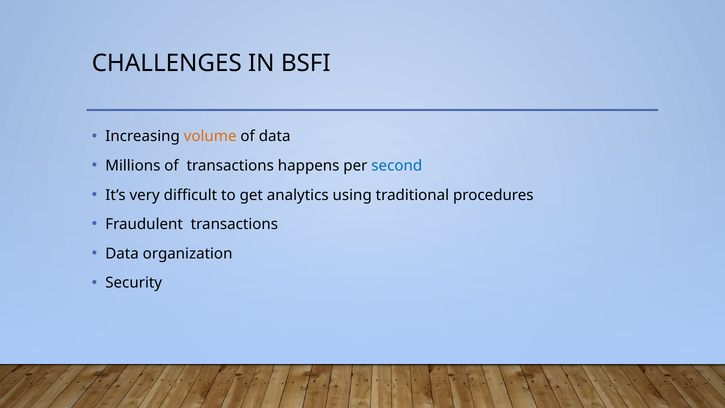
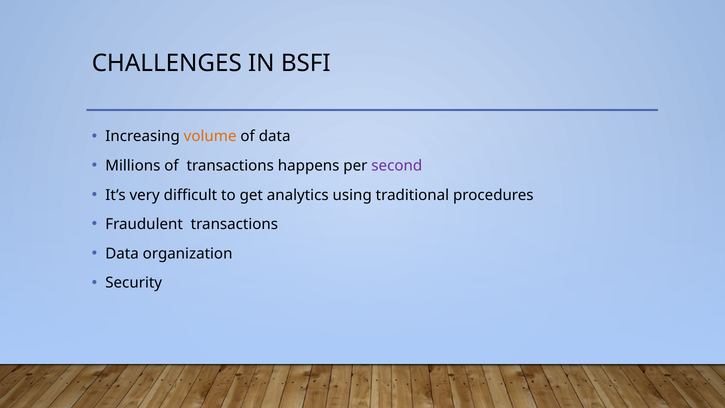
second colour: blue -> purple (397, 166)
